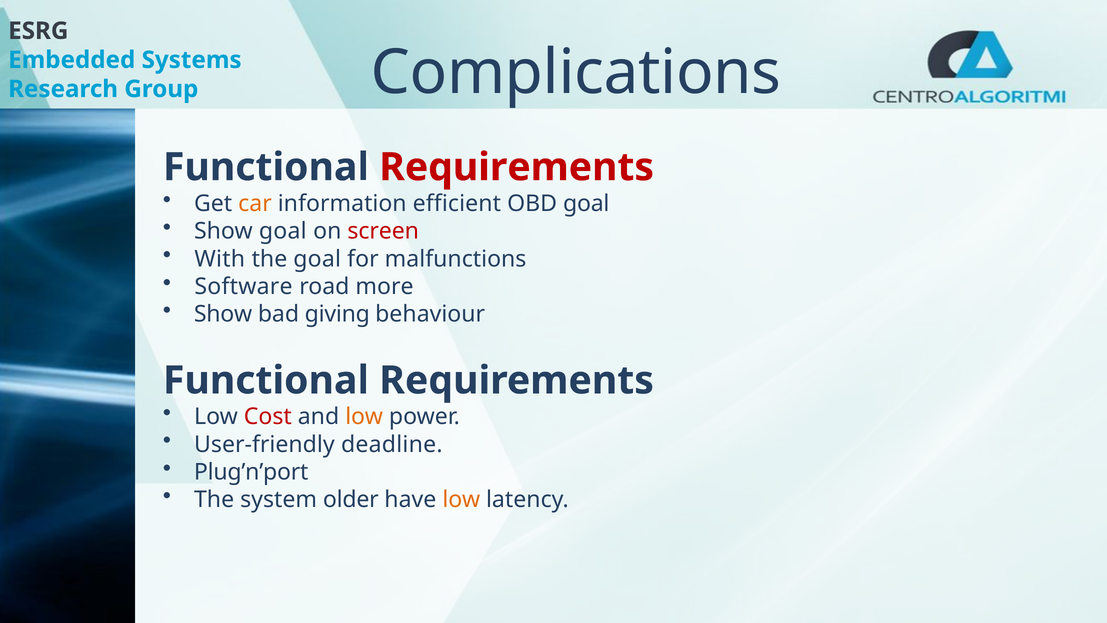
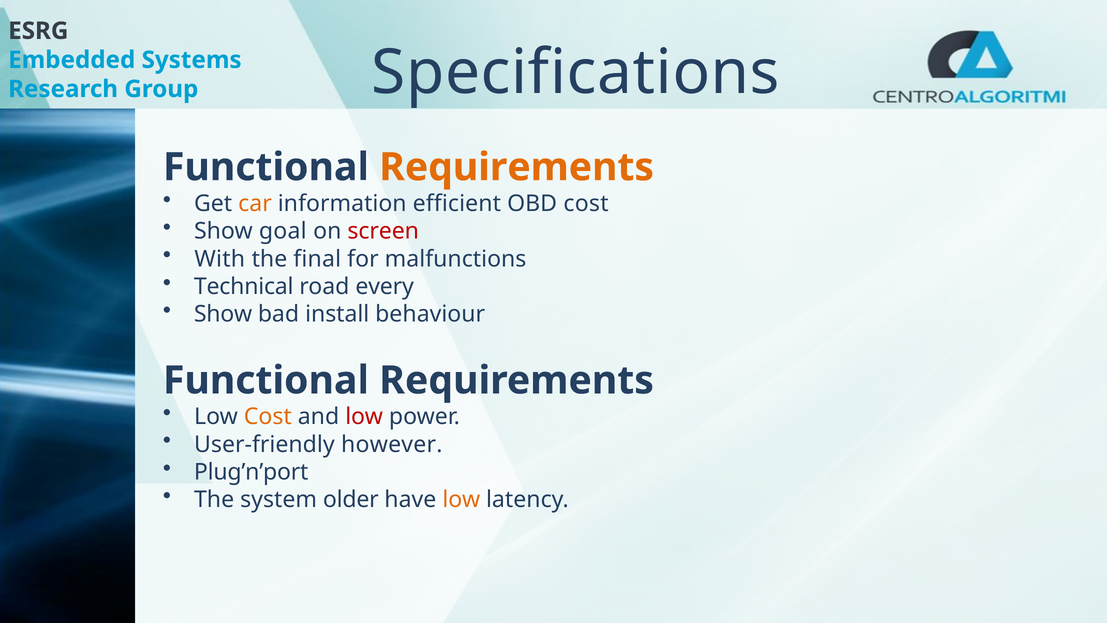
Complications: Complications -> Specifications (576, 73)
Requirements colour: red -> orange (517, 167)
OBD goal: goal -> cost (586, 203)
the goal: goal -> final (317, 259)
Software: Software -> Technical (244, 286)
more: more -> every (385, 286)
giving: giving -> install (337, 314)
Cost colour: red -> orange (268, 417)
low colour: orange -> red (364, 417)
deadline: deadline -> however (392, 444)
